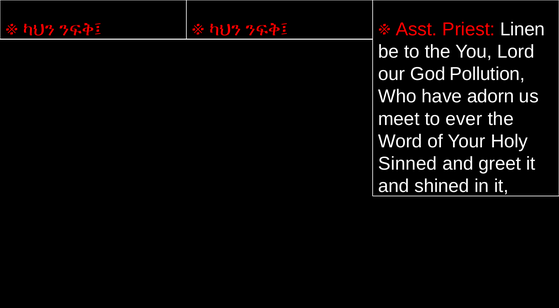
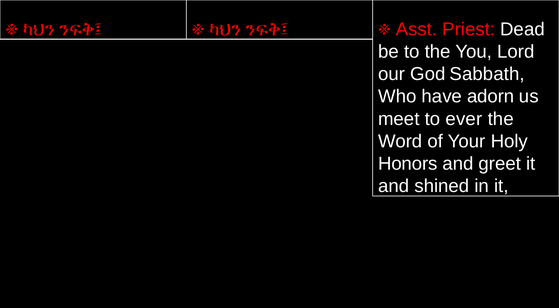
Linen: Linen -> Dead (522, 29)
Pollution: Pollution -> Sabbath (487, 74)
Sinned: Sinned -> Honors (408, 163)
